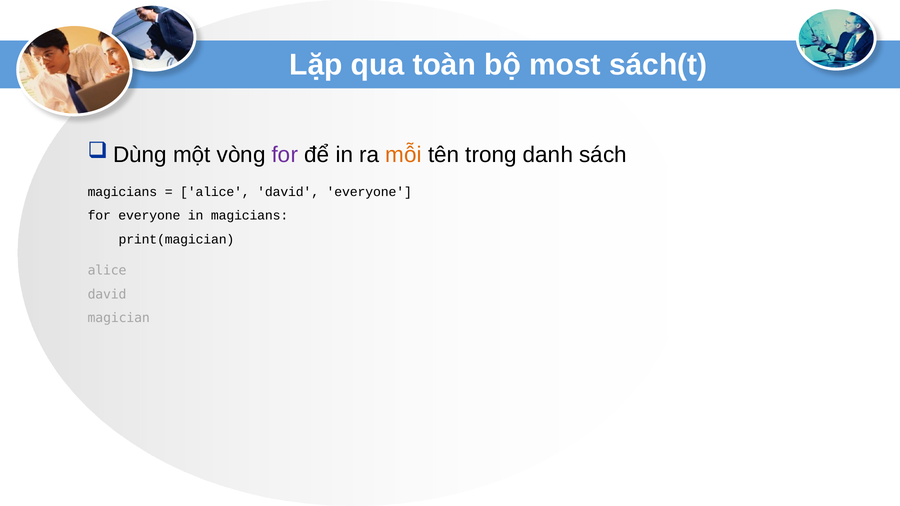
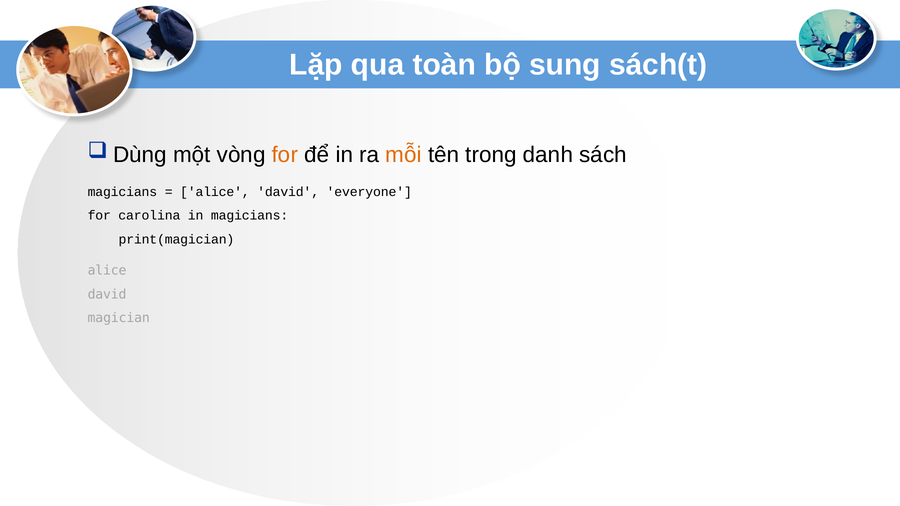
most: most -> sung (565, 65)
for colour: purple -> orange (285, 155)
for everyone: everyone -> carolina (149, 216)
